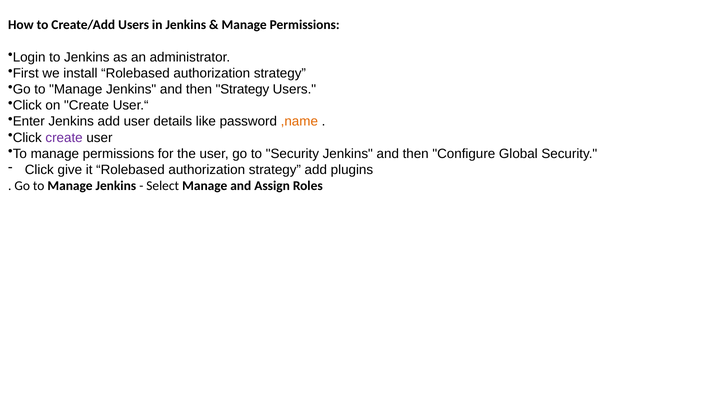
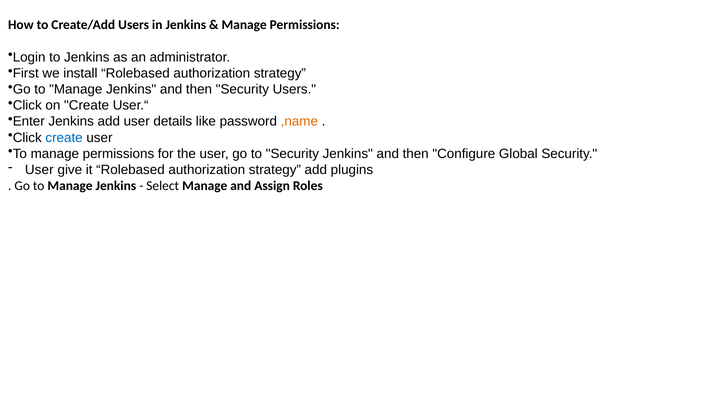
then Strategy: Strategy -> Security (242, 89)
create colour: purple -> blue (64, 138)
Click: Click -> User (39, 170)
